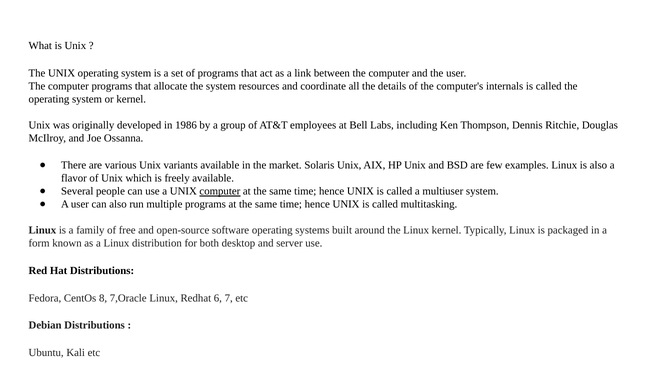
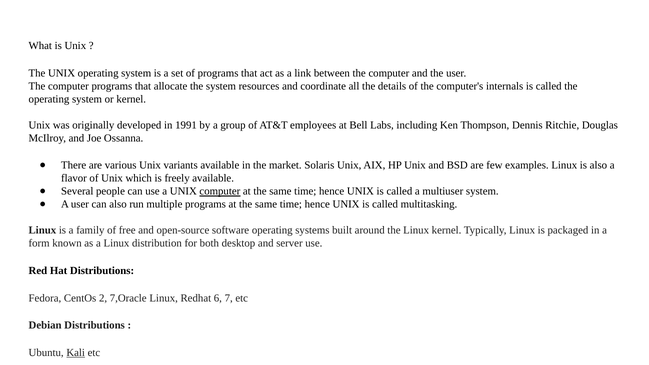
1986: 1986 -> 1991 (186, 125)
8: 8 -> 2 (103, 298)
Kali underline: none -> present (76, 353)
